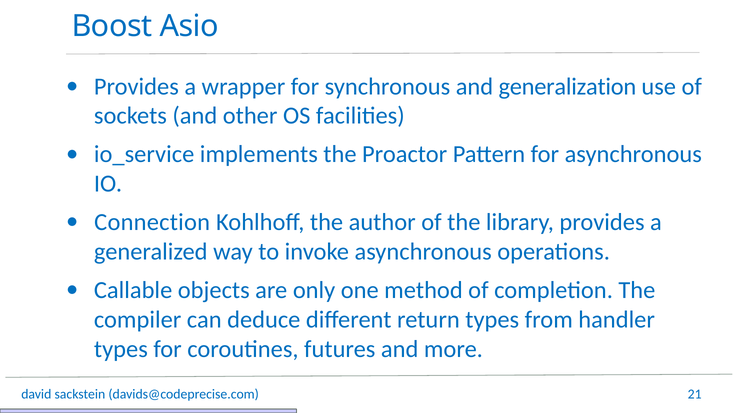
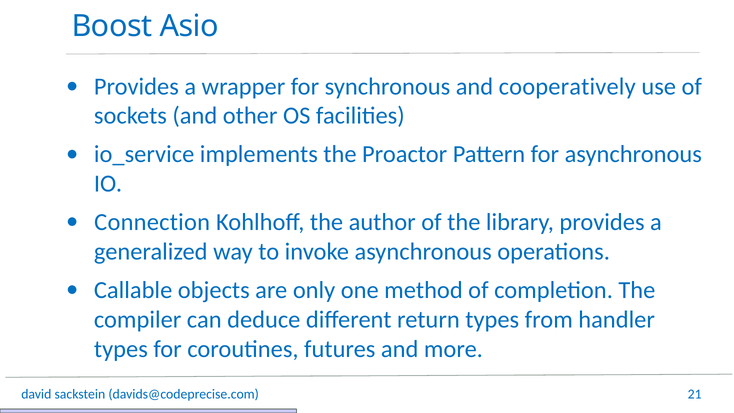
generalization: generalization -> cooperatively (567, 86)
